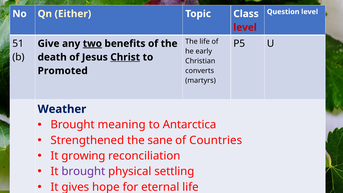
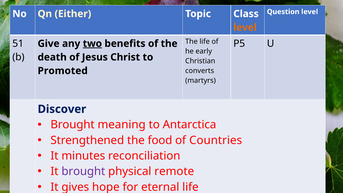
level colour: red -> orange (245, 27)
Christ underline: present -> none (125, 57)
Weather: Weather -> Discover (62, 109)
sane: sane -> food (160, 140)
growing: growing -> minutes (83, 156)
settling: settling -> remote (174, 171)
